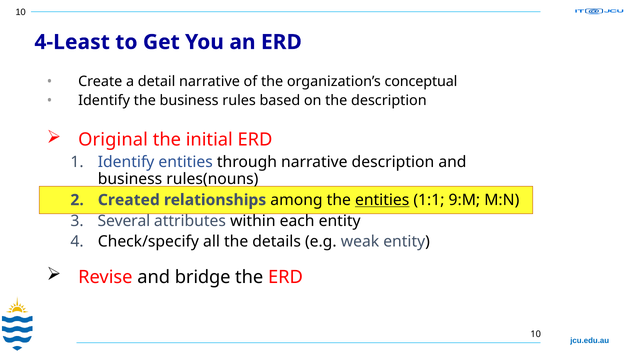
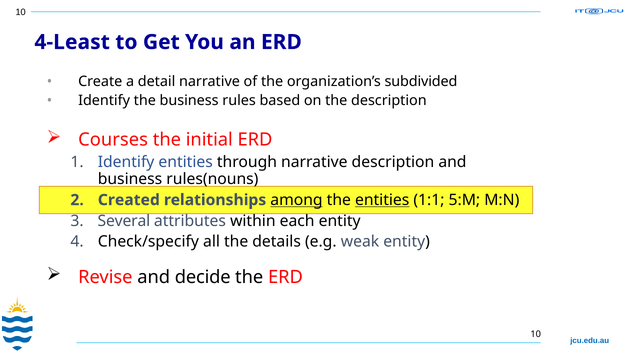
conceptual: conceptual -> subdivided (421, 82)
Original: Original -> Courses (113, 140)
among underline: none -> present (296, 200)
9:M: 9:M -> 5:M (464, 200)
bridge: bridge -> decide (203, 277)
